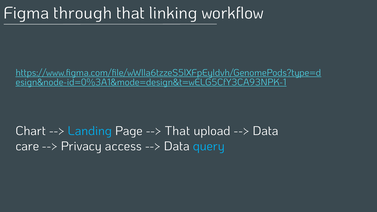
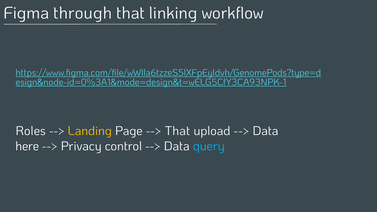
Chart: Chart -> Roles (31, 131)
Landing colour: light blue -> yellow (90, 131)
care: care -> here (27, 146)
access: access -> control (123, 146)
